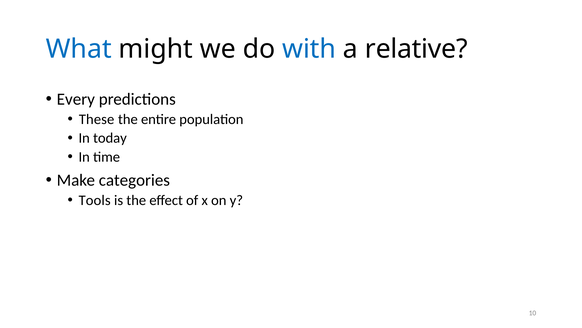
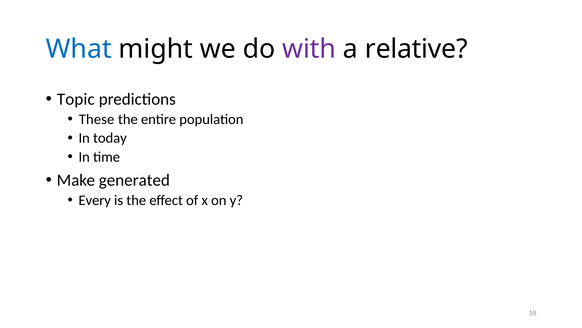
with colour: blue -> purple (309, 49)
Every: Every -> Topic (76, 99)
categories: categories -> generated (134, 180)
Tools: Tools -> Every (95, 200)
